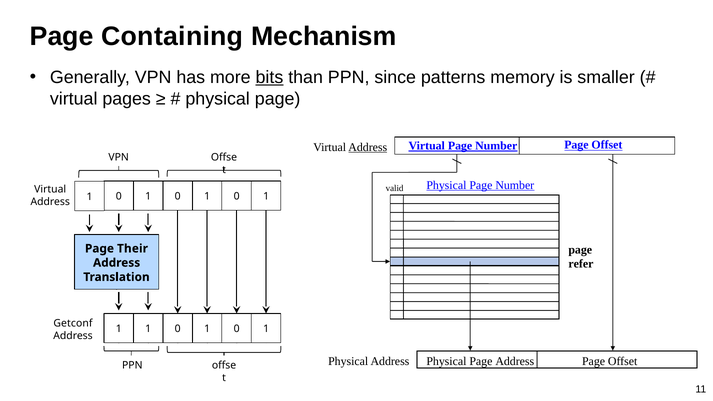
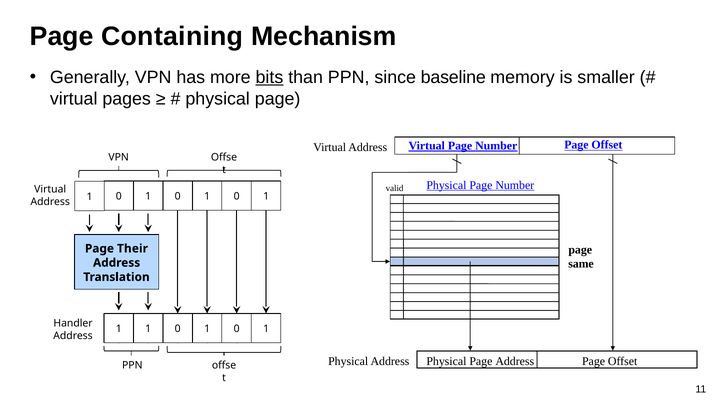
patterns: patterns -> baseline (453, 77)
Address underline: present -> none (368, 147)
refer: refer -> same (581, 264)
Getconf: Getconf -> Handler (73, 323)
